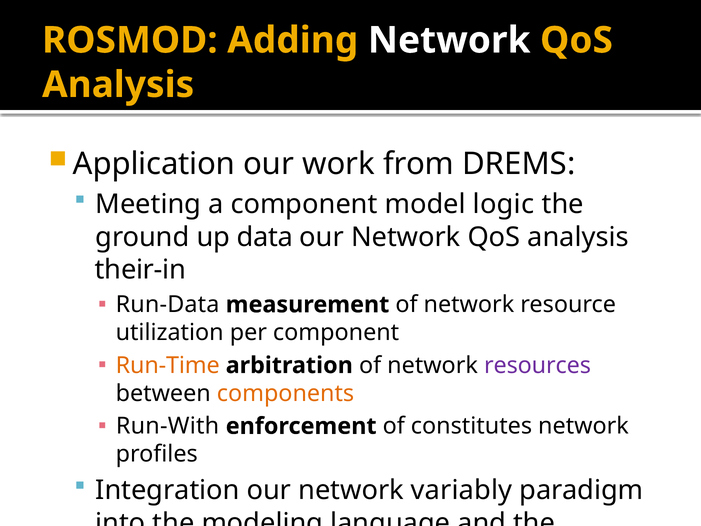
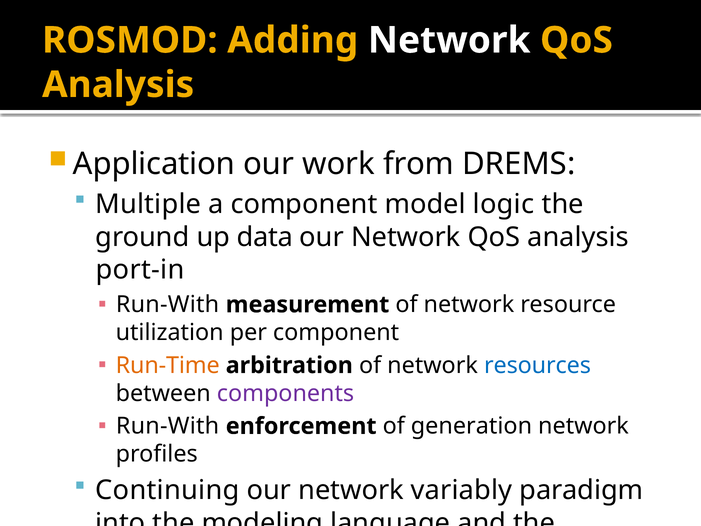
Meeting: Meeting -> Multiple (148, 204)
their-in: their-in -> port-in (140, 270)
Run-Data: Run-Data -> Run-With (168, 304)
resources colour: purple -> blue (538, 365)
components colour: orange -> purple (285, 393)
constitutes: constitutes -> generation (471, 426)
Integration: Integration -> Continuing (167, 490)
